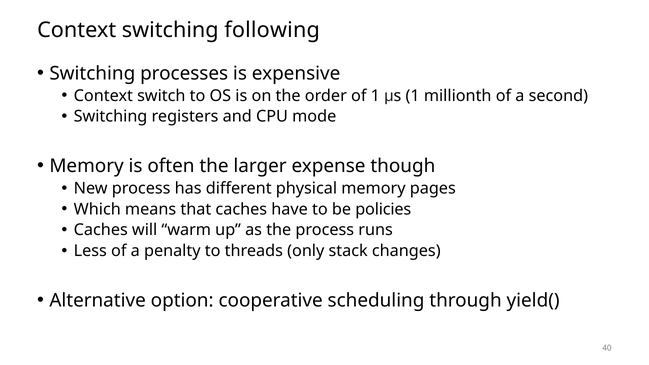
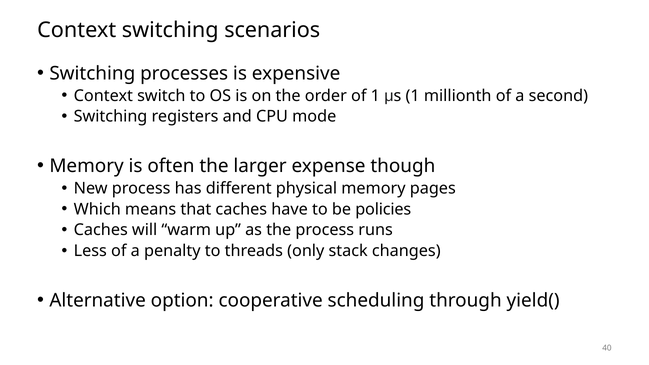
following: following -> scenarios (272, 30)
